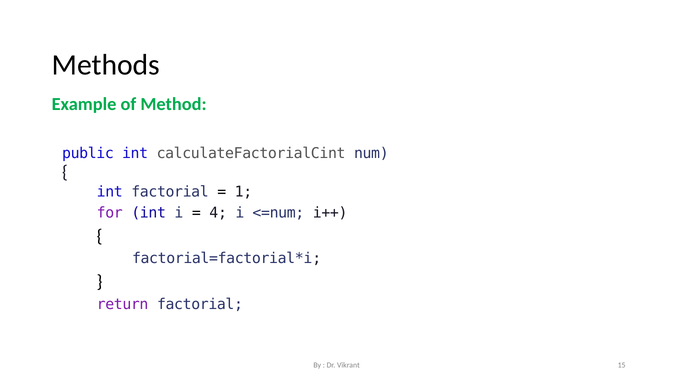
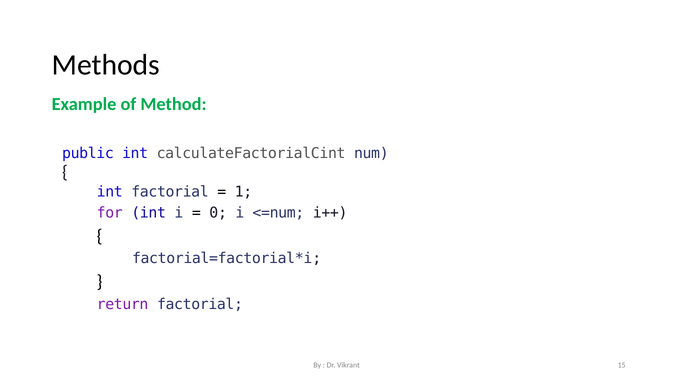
4: 4 -> 0 (218, 213)
